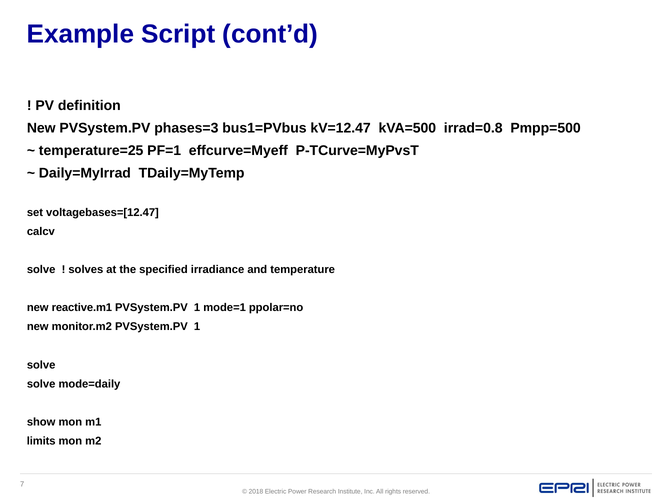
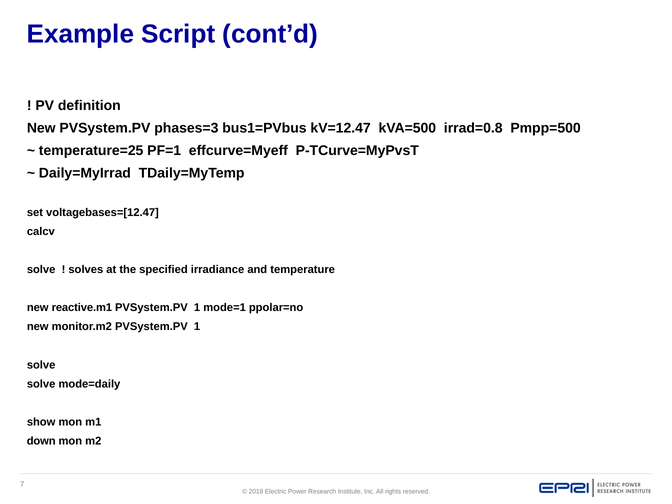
limits: limits -> down (41, 441)
